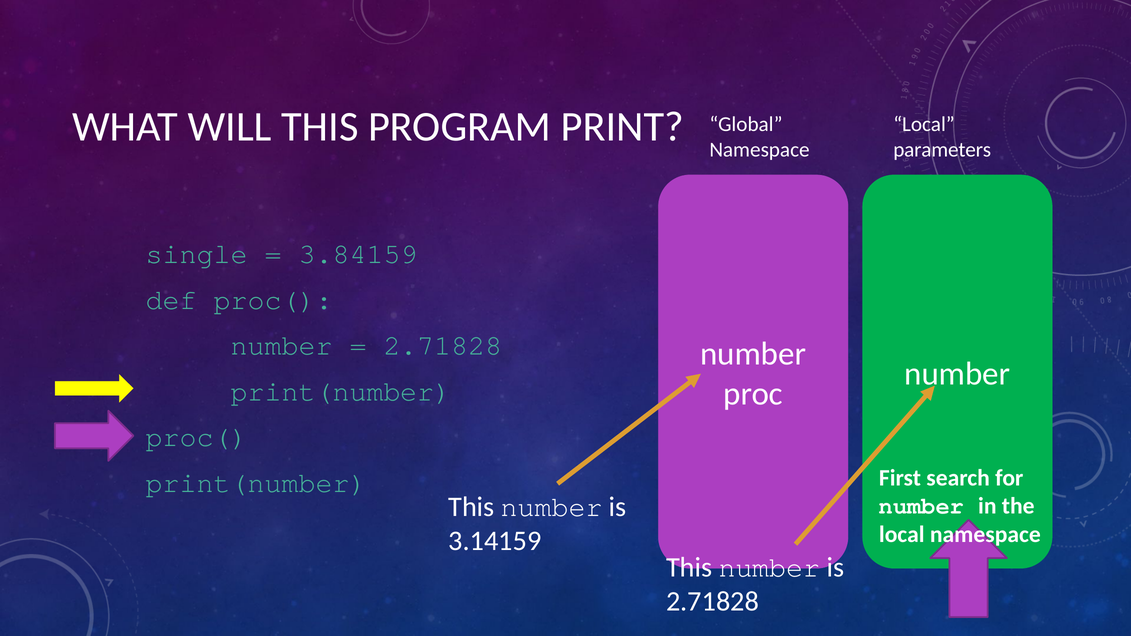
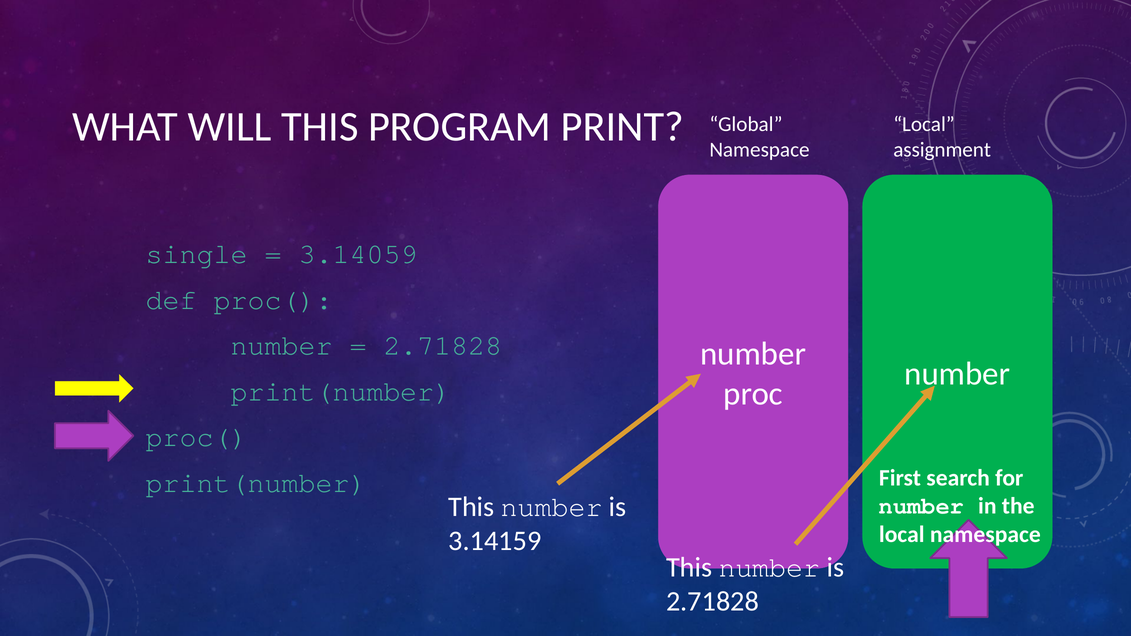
parameters: parameters -> assignment (942, 150)
3.84159: 3.84159 -> 3.14059 (358, 254)
